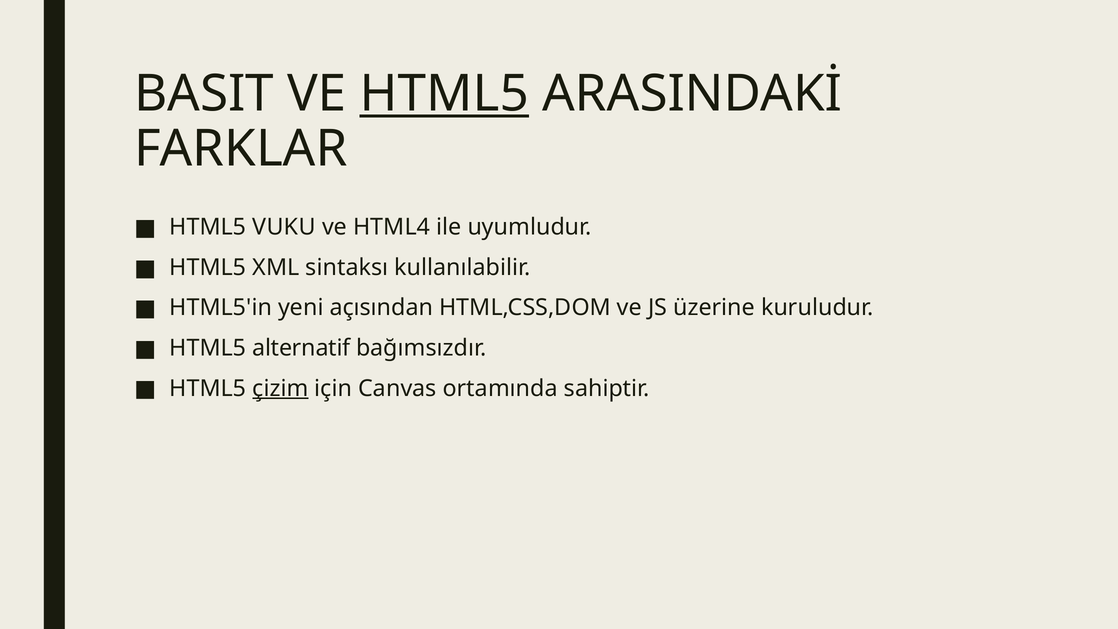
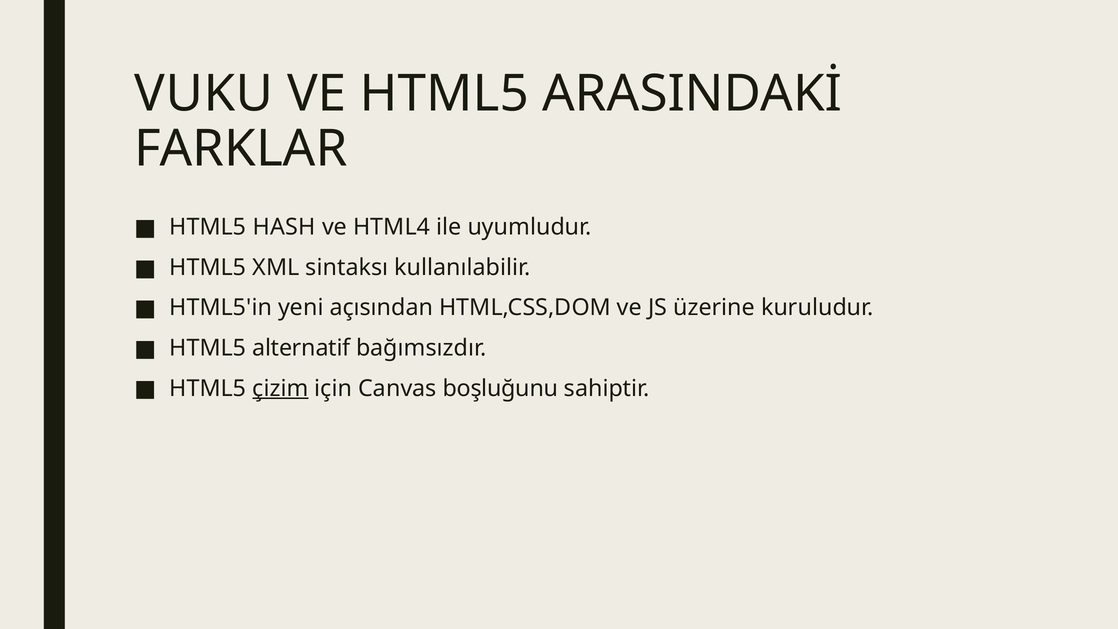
BASIT: BASIT -> VUKU (204, 94)
HTML5 underline: present -> none (444, 94)
VUKU: VUKU -> HASH (284, 227)
ortamında: ortamında -> boşluğunu (500, 388)
